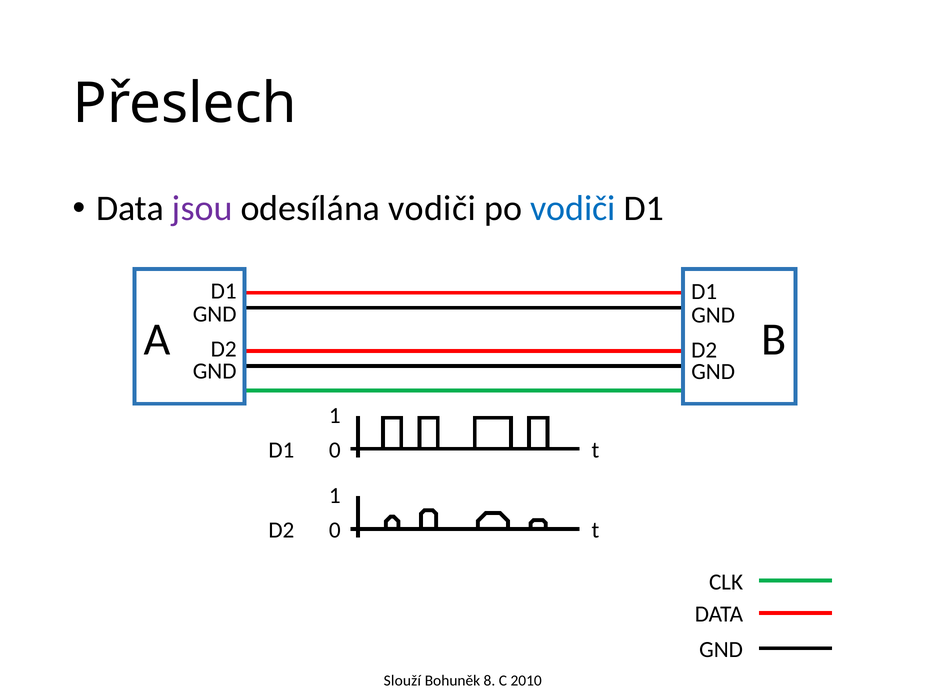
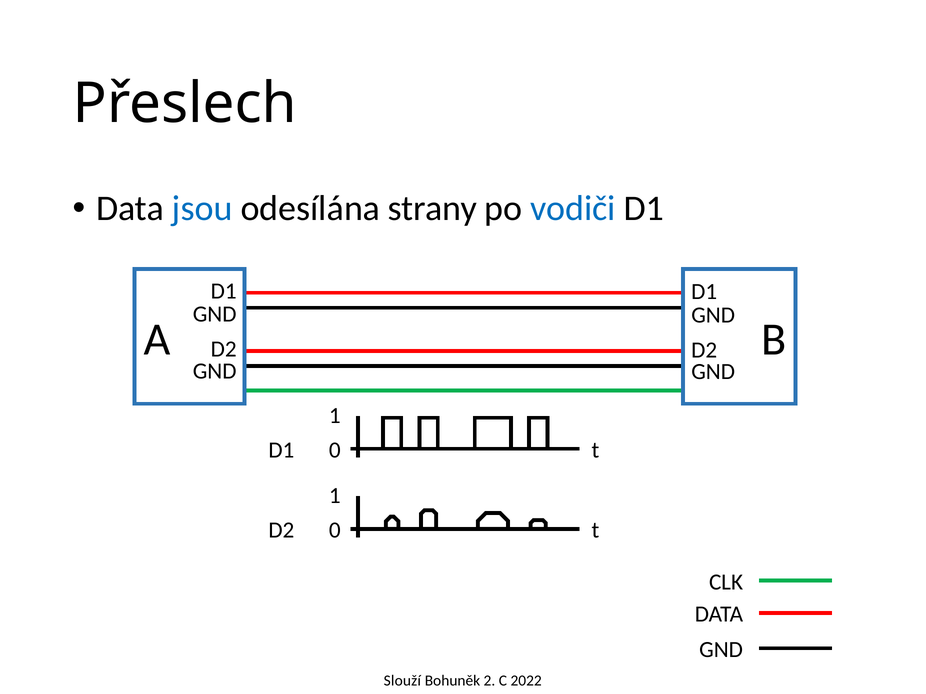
jsou colour: purple -> blue (202, 209)
odesílána vodiči: vodiči -> strany (432, 209)
8: 8 -> 2 (489, 681)
2010: 2010 -> 2022 (526, 681)
